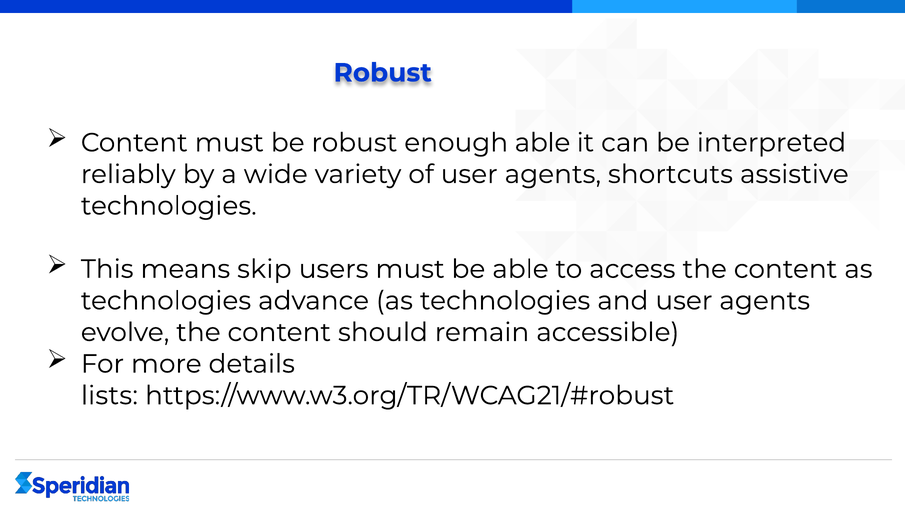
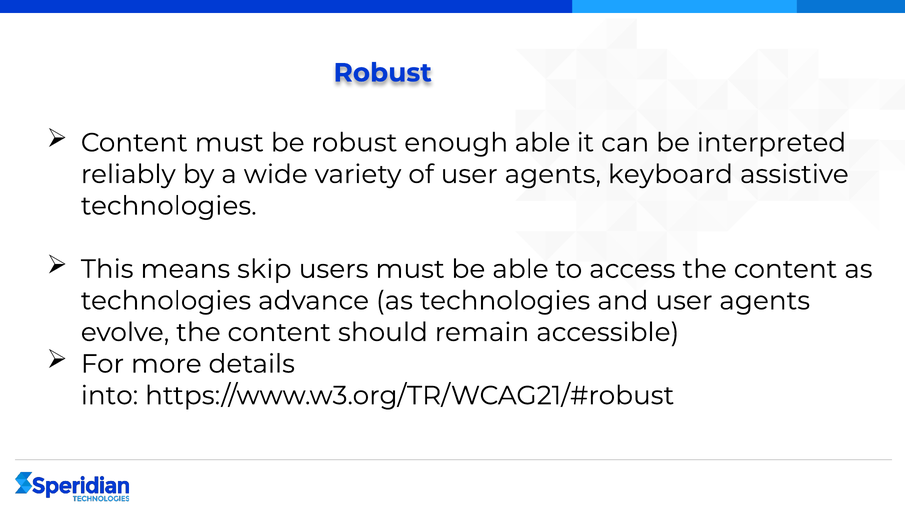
shortcuts: shortcuts -> keyboard (670, 174)
lists: lists -> into (110, 396)
